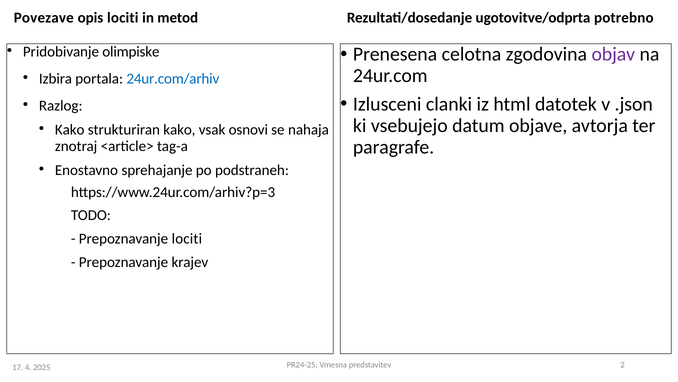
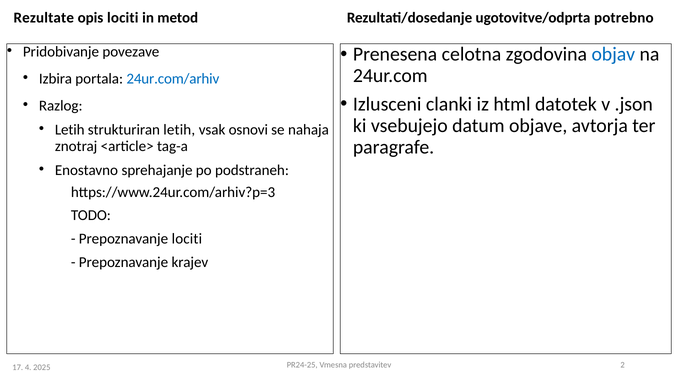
Povezave: Povezave -> Rezultate (44, 18)
objav colour: purple -> blue (613, 54)
olimpiske: olimpiske -> povezave (131, 52)
Kako: Kako -> Letih (70, 130)
strukturiran kako: kako -> letih (179, 130)
